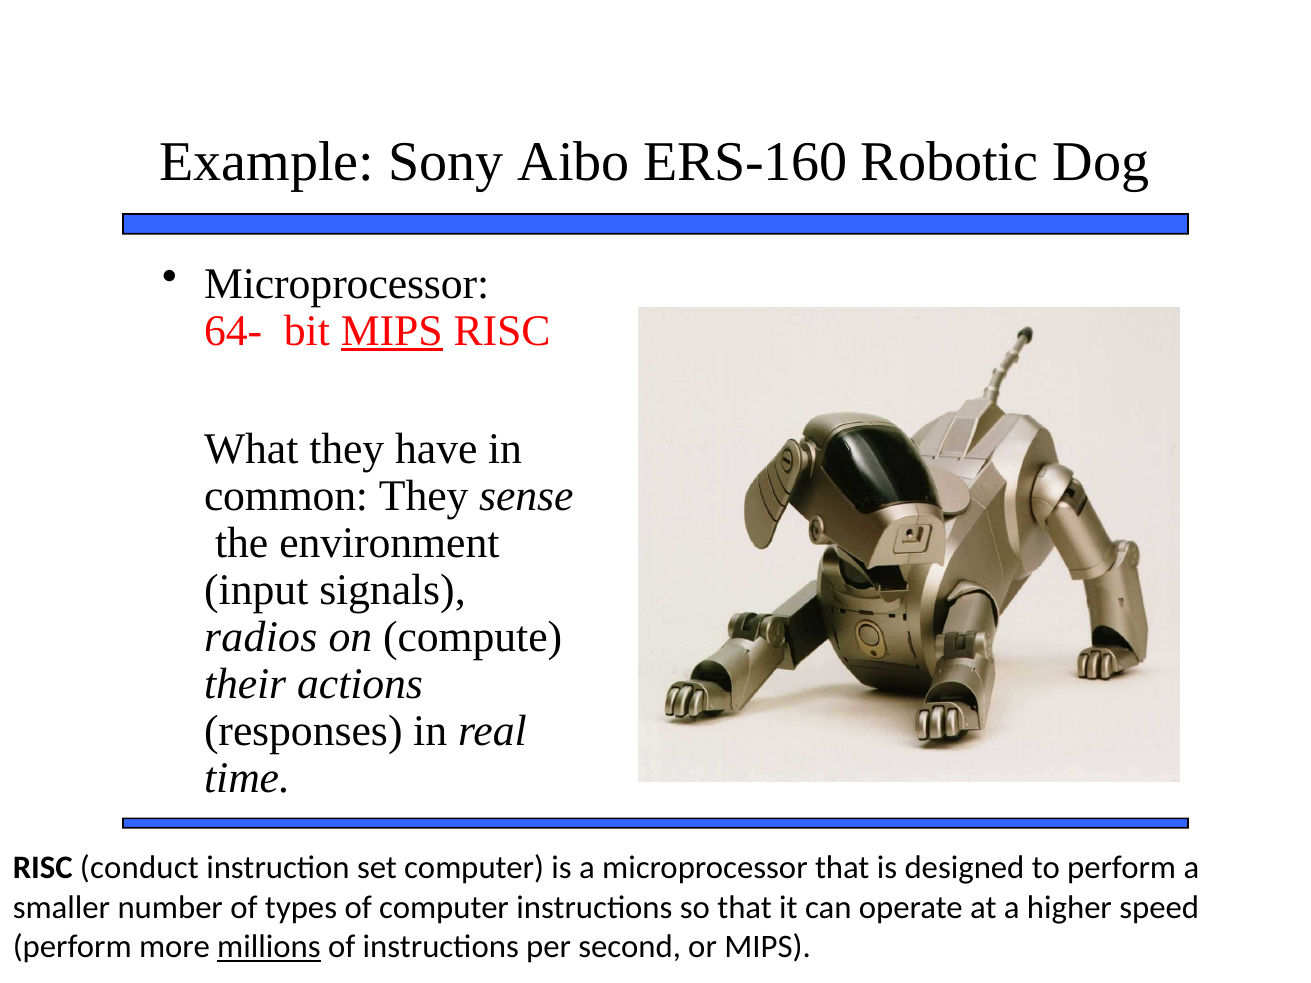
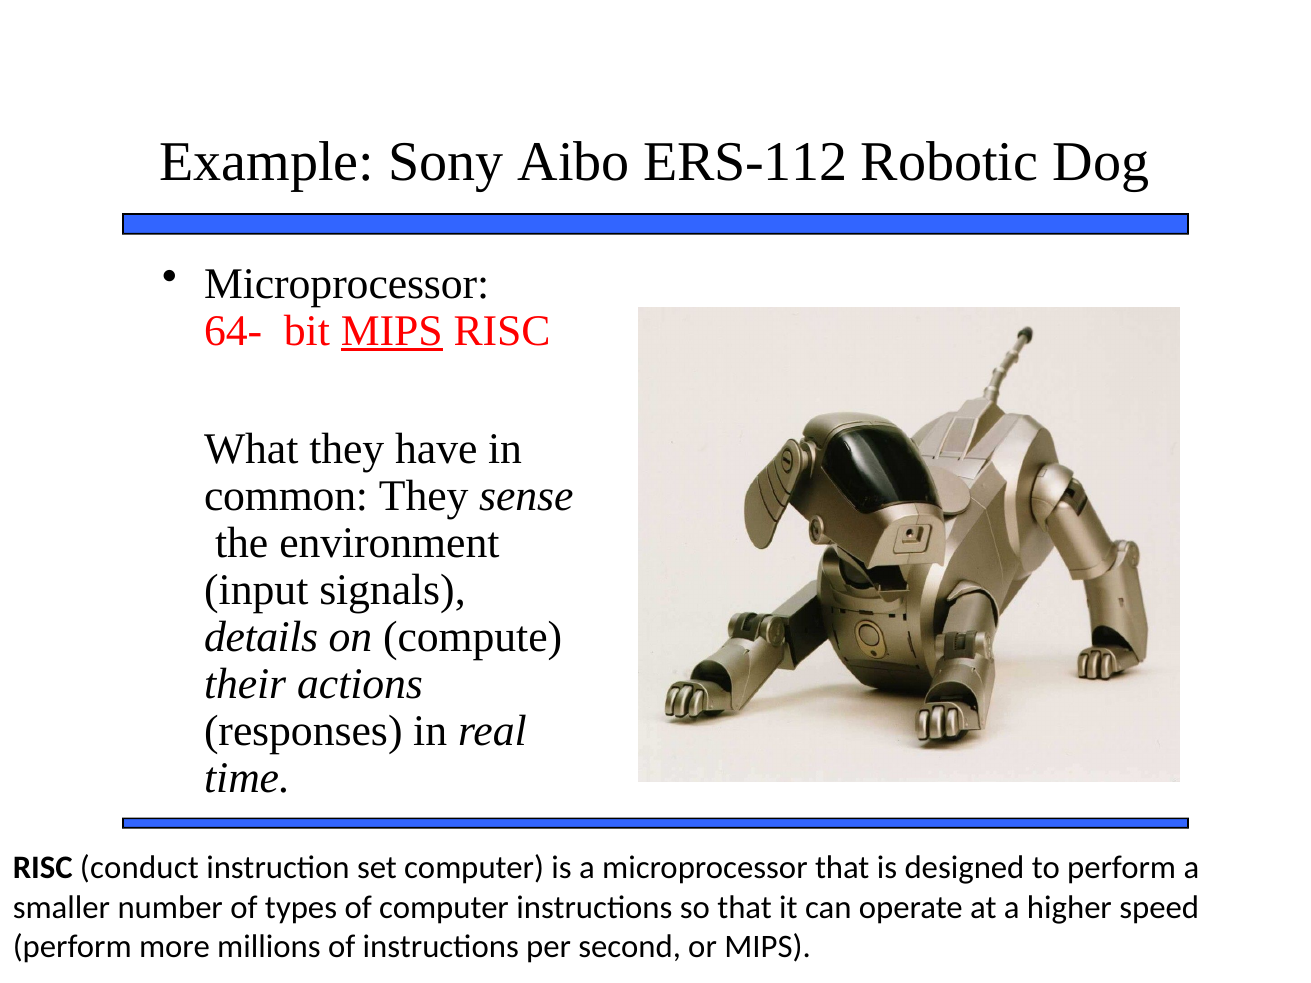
ERS-160: ERS-160 -> ERS-112 (746, 162)
radios: radios -> details (261, 637)
millions underline: present -> none (269, 947)
